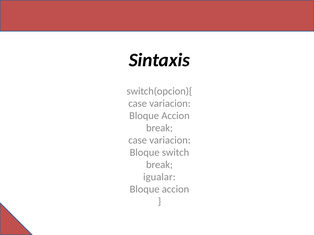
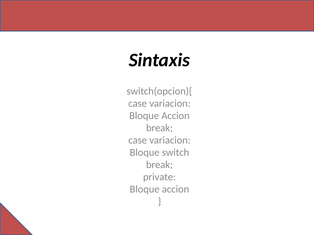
igualar: igualar -> private (159, 177)
